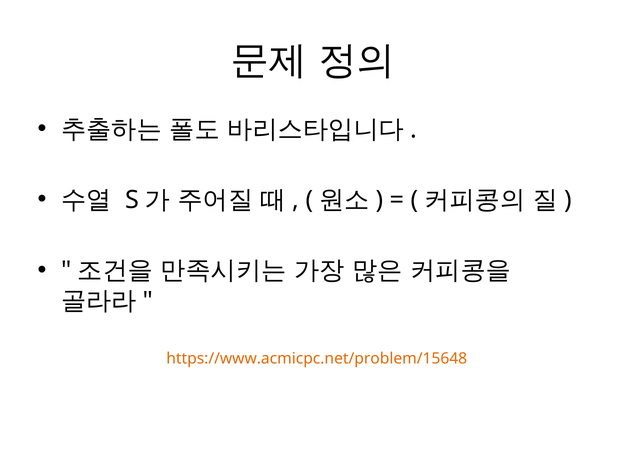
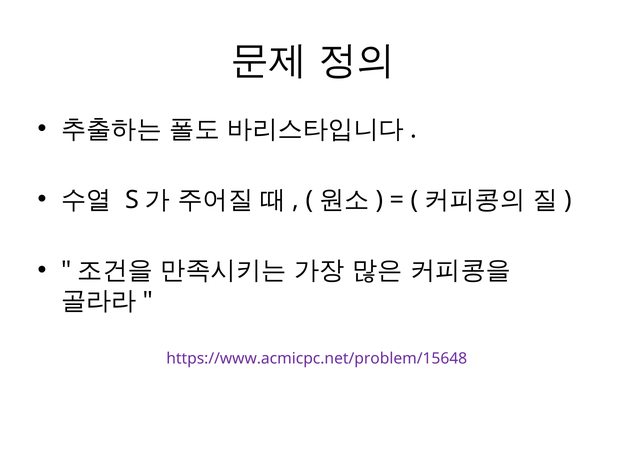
https://www.acmicpc.net/problem/15648 colour: orange -> purple (317, 359)
